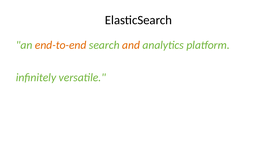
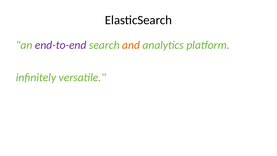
end-to-end colour: orange -> purple (61, 45)
